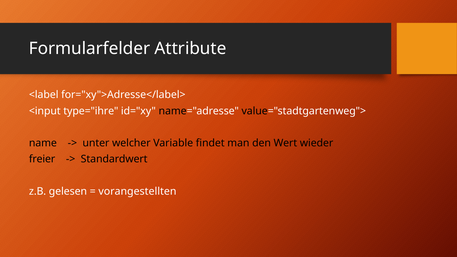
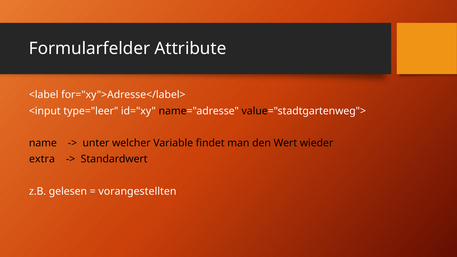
type="ihre: type="ihre -> type="leer (91, 111)
freier: freier -> extra (42, 159)
